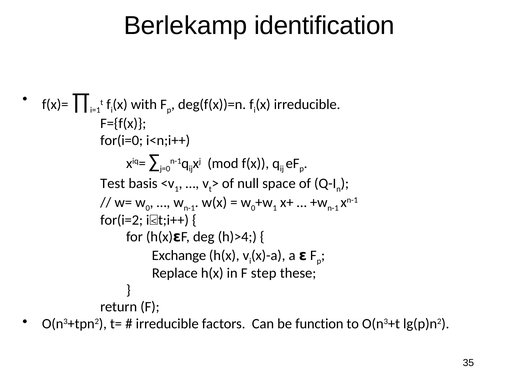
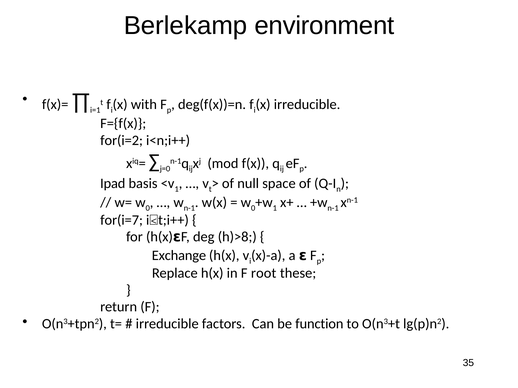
identification: identification -> environment (324, 26)
for(i=0: for(i=0 -> for(i=2 (122, 141)
Test: Test -> Ipad (113, 184)
for(i=2: for(i=2 -> for(i=7 (122, 220)
h)>4: h)>4 -> h)>8 (237, 237)
step: step -> root (264, 273)
